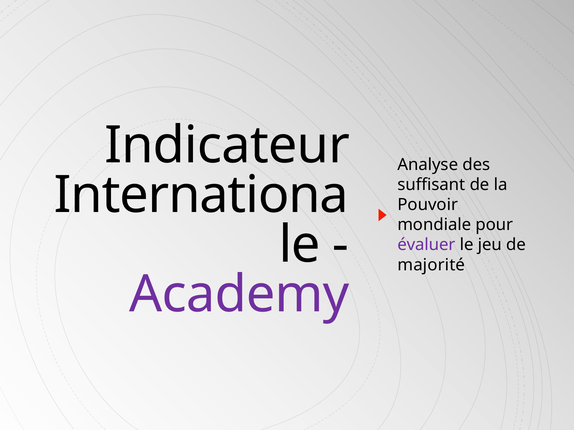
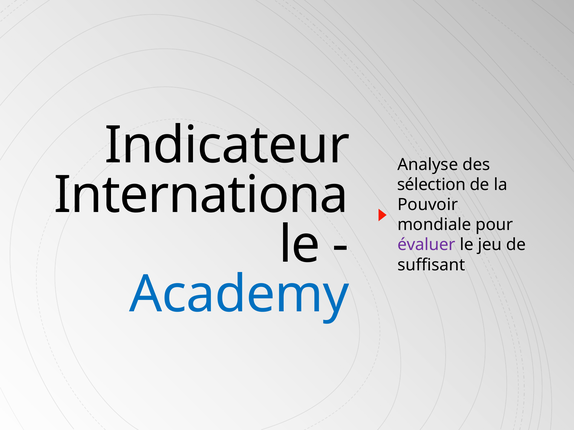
suffisant: suffisant -> sélection (431, 185)
majorité: majorité -> suffisant (431, 265)
Academy colour: purple -> blue (239, 295)
